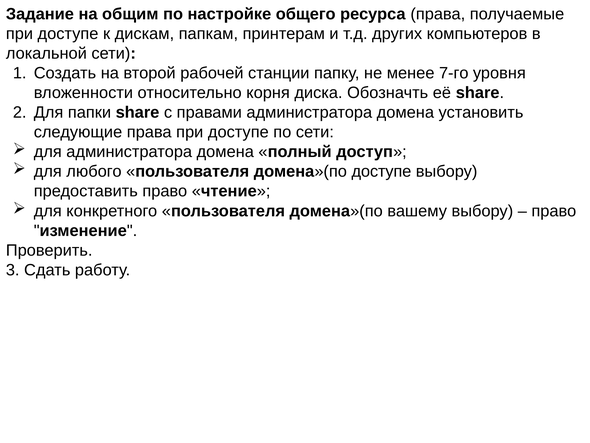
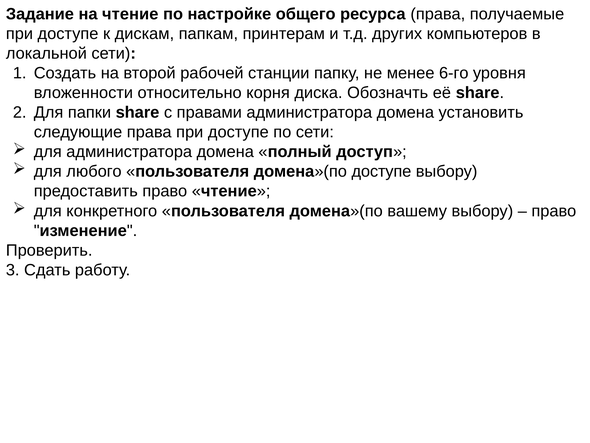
на общим: общим -> чтение (130, 14)
7-го: 7-го -> 6-го (454, 73)
